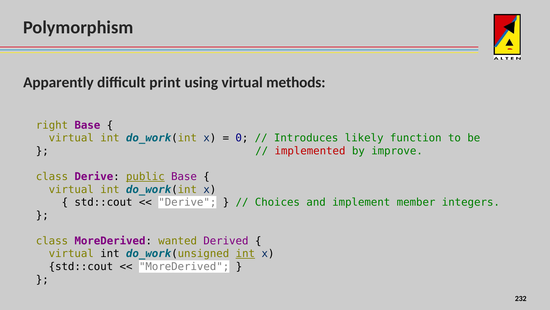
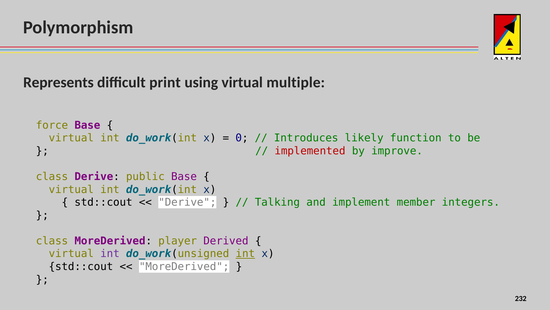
Apparently: Apparently -> Represents (58, 82)
methods: methods -> multiple (296, 82)
right: right -> force (52, 125)
public underline: present -> none (145, 176)
Choices: Choices -> Talking (277, 202)
wanted: wanted -> player (178, 241)
int colour: black -> purple (110, 253)
